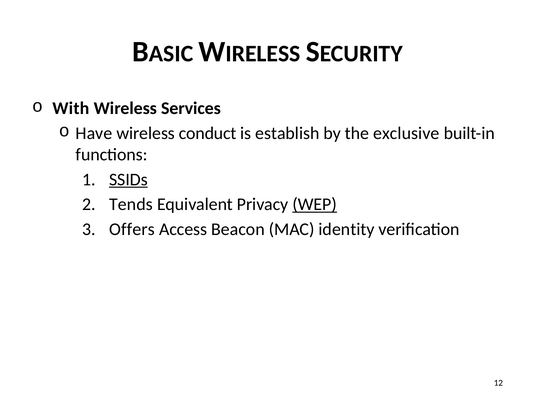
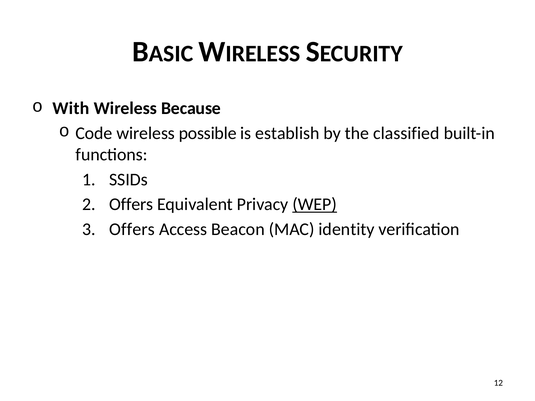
Services: Services -> Because (191, 108)
Have: Have -> Code (94, 133)
conduct: conduct -> possible (208, 133)
exclusive: exclusive -> classified (406, 133)
SSIDs underline: present -> none (128, 180)
Tends: Tends -> Offers (131, 205)
